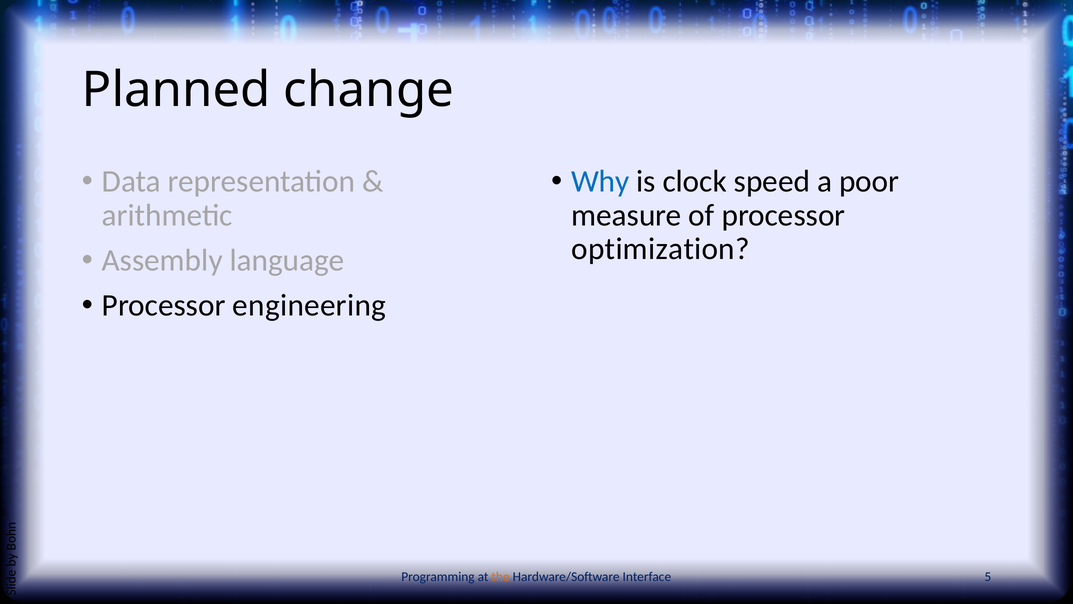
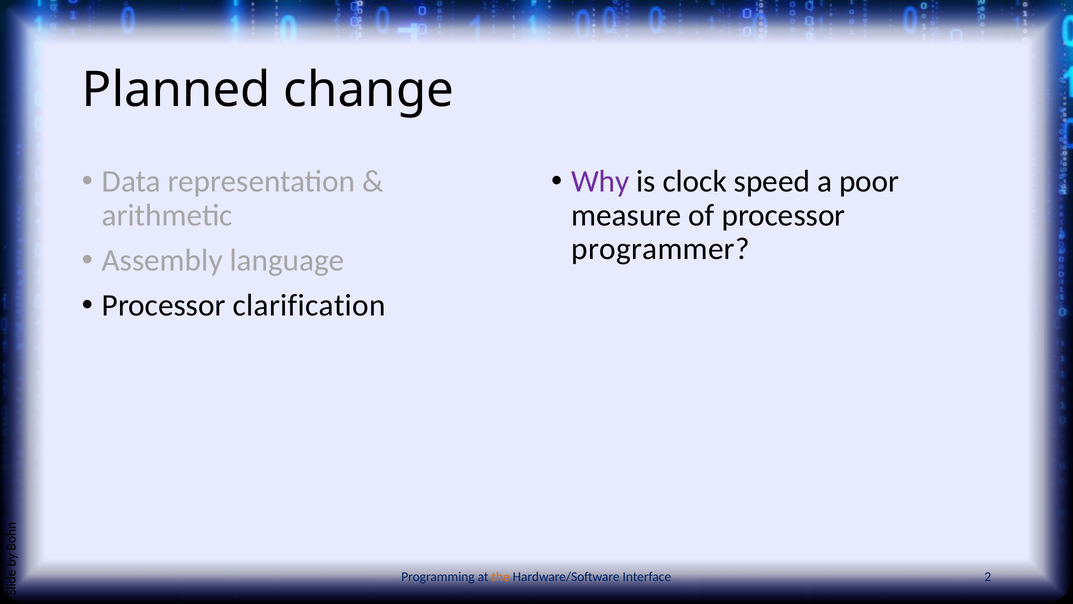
Why colour: blue -> purple (600, 181)
optimization: optimization -> programmer (660, 249)
engineering: engineering -> clarification (309, 305)
5: 5 -> 2 (988, 576)
